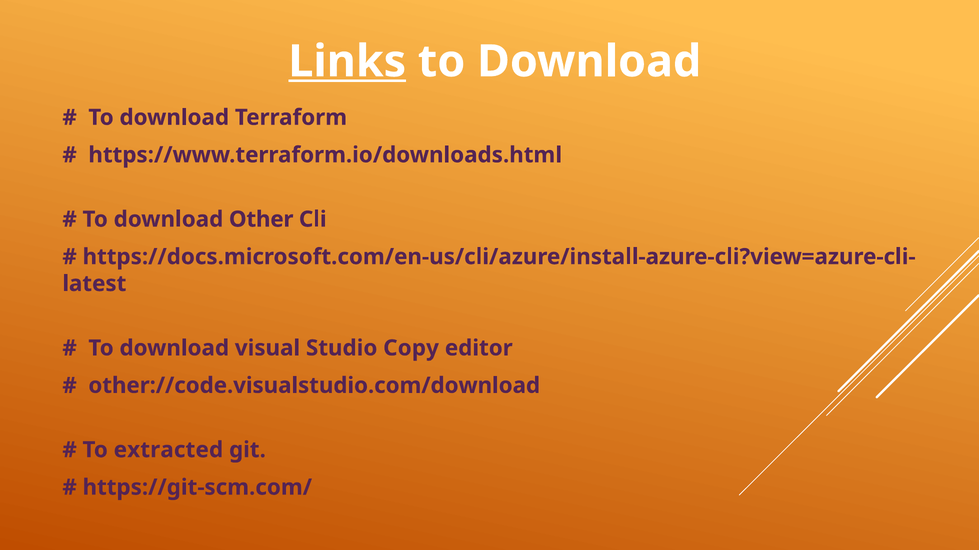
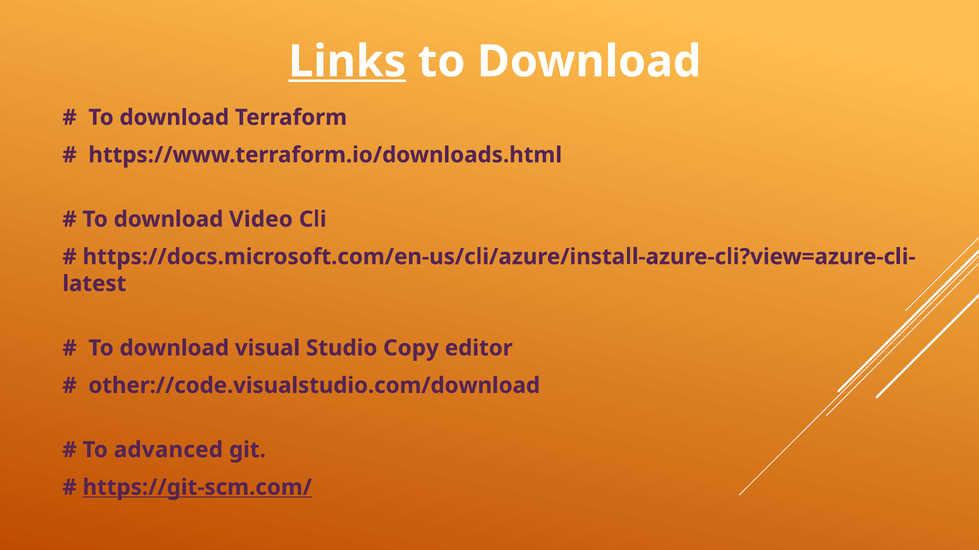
Other: Other -> Video (261, 220)
extracted: extracted -> advanced (168, 450)
https://git-scm.com/ underline: none -> present (197, 488)
